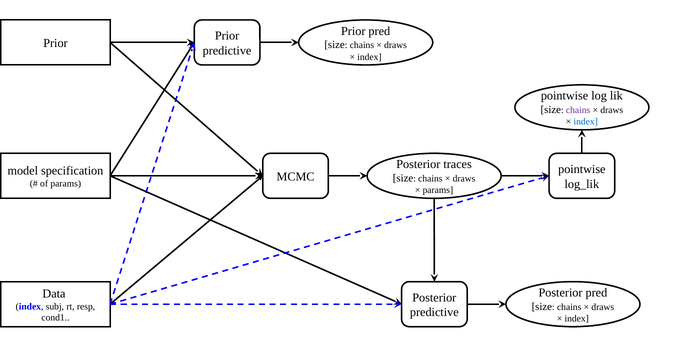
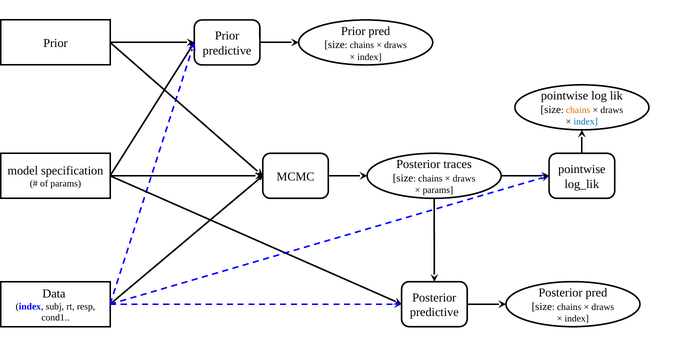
chains colour: purple -> orange (578, 110)
